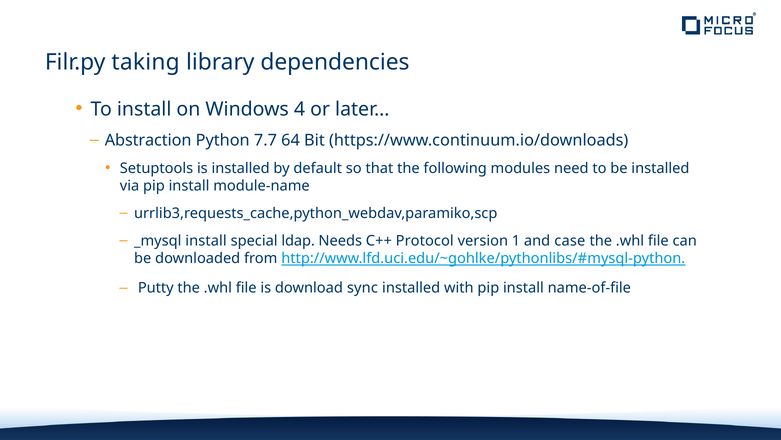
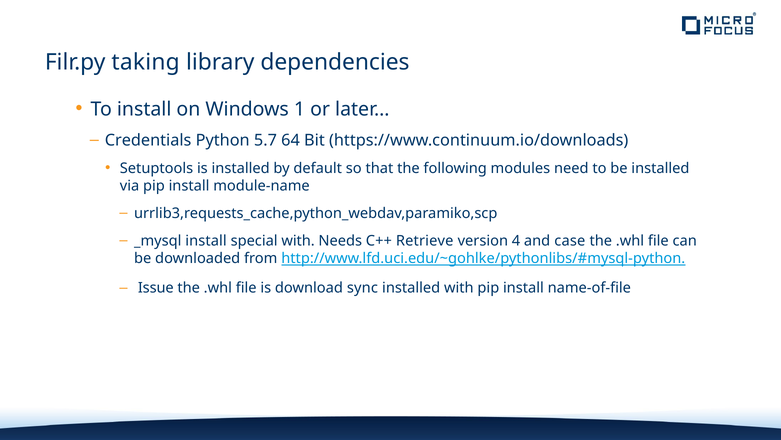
4: 4 -> 1 (299, 109)
Abstraction: Abstraction -> Credentials (148, 140)
7.7: 7.7 -> 5.7 (265, 140)
special ldap: ldap -> with (298, 240)
Protocol: Protocol -> Retrieve (425, 240)
1: 1 -> 4 (516, 240)
Putty: Putty -> Issue (156, 288)
